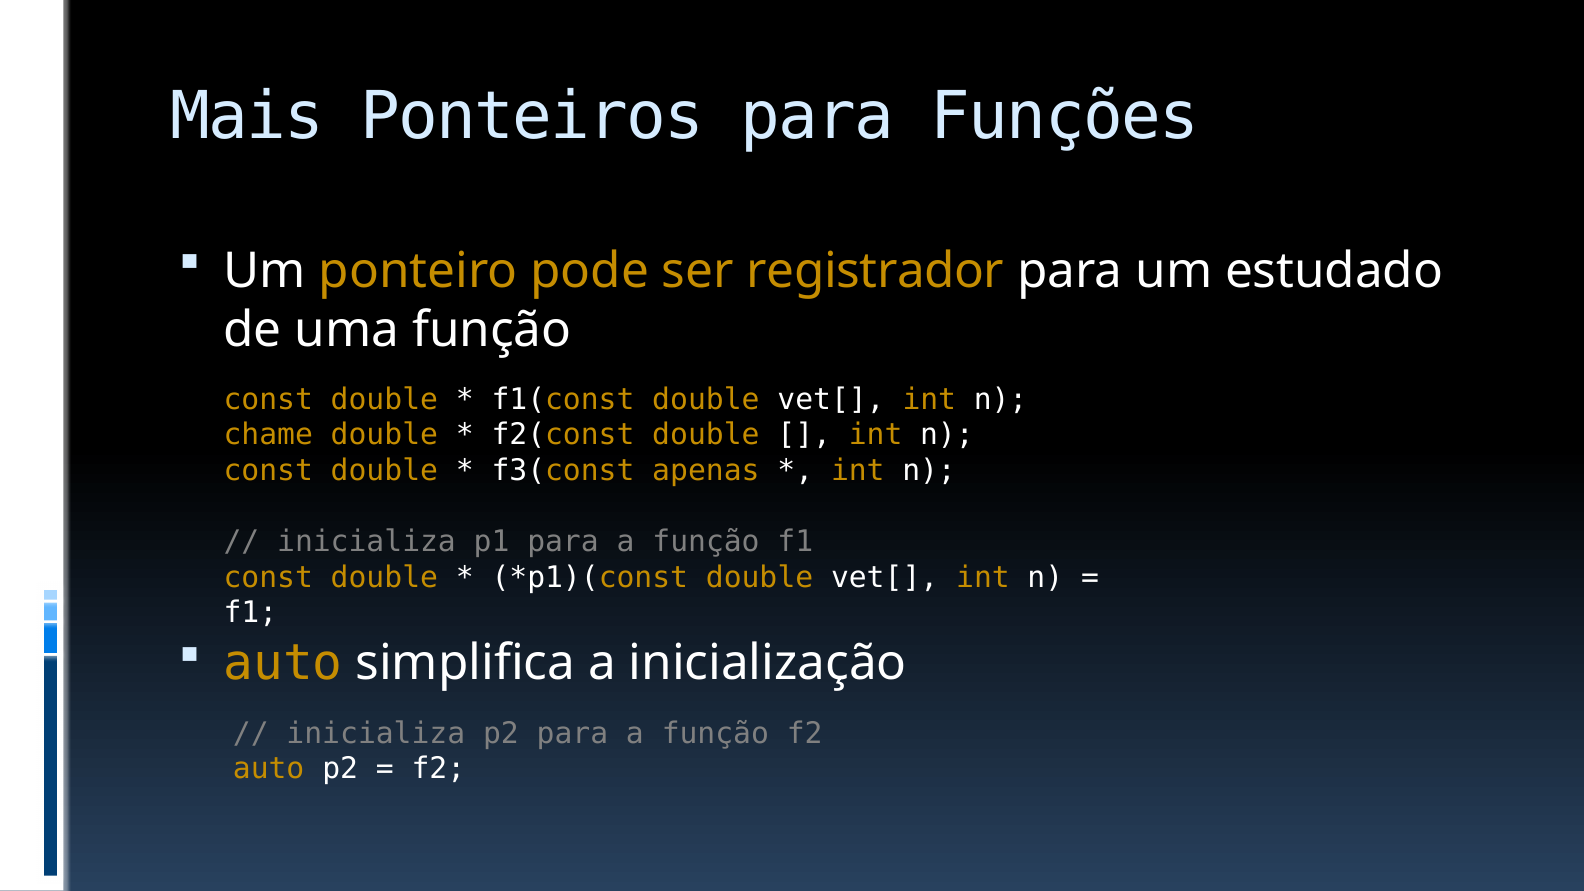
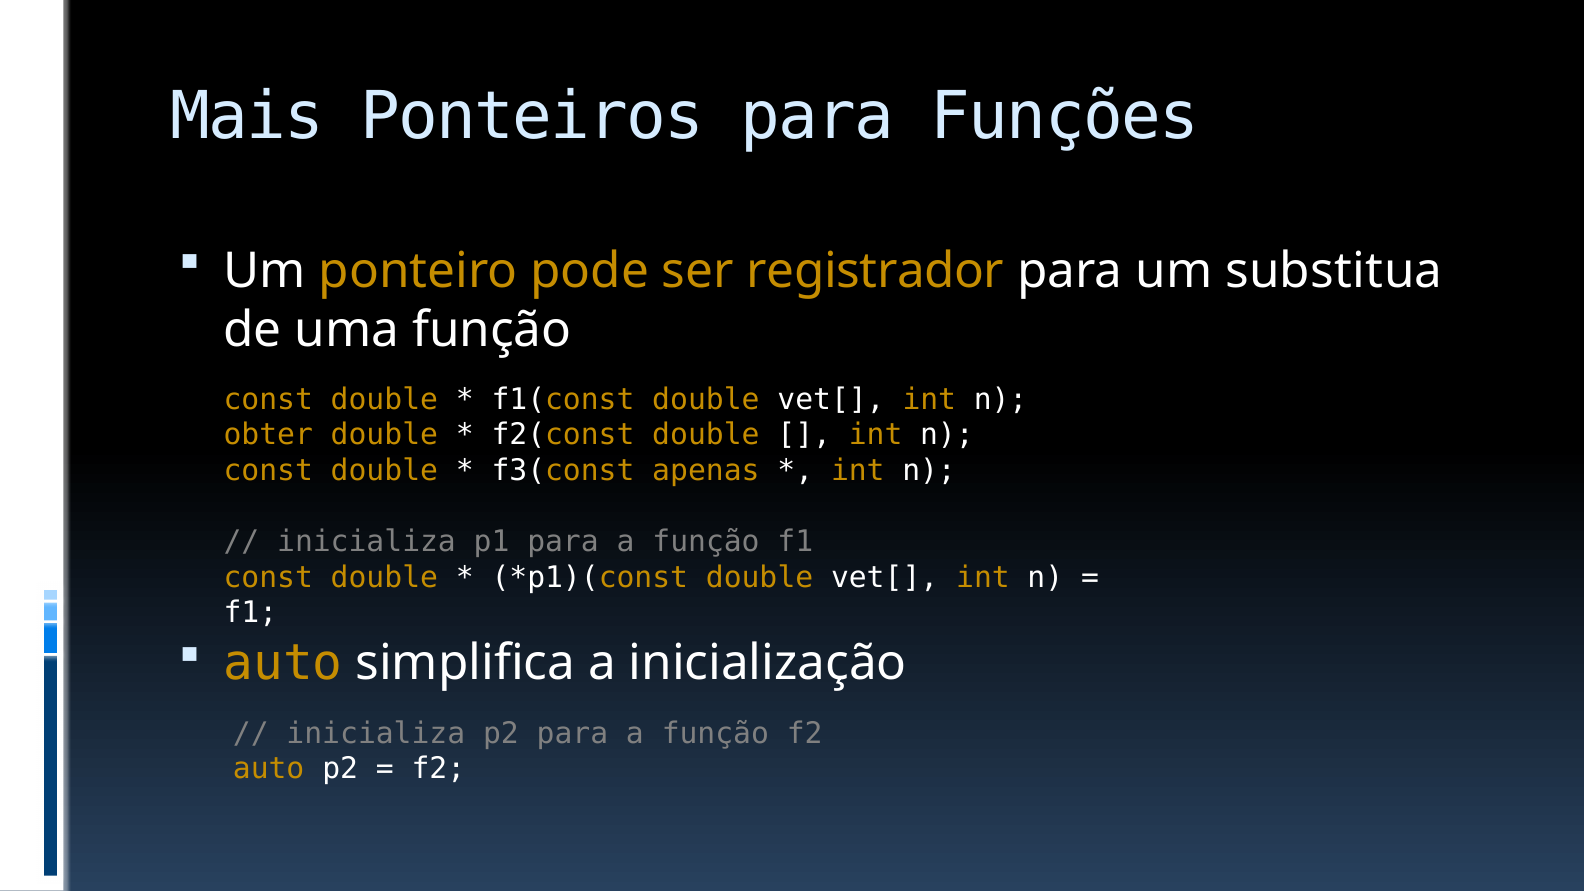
estudado: estudado -> substitua (1334, 271)
chame: chame -> obter (268, 435)
